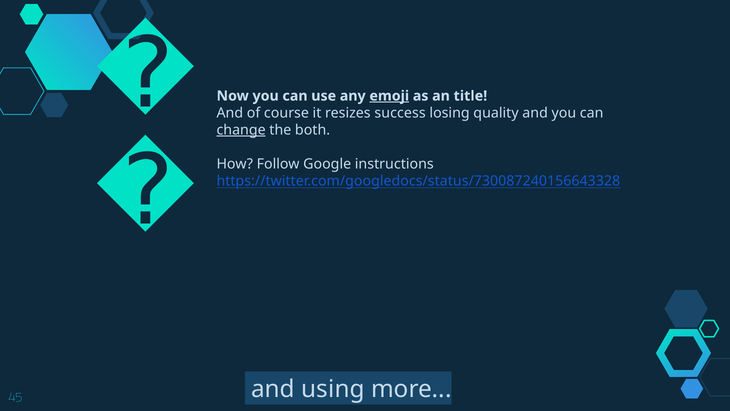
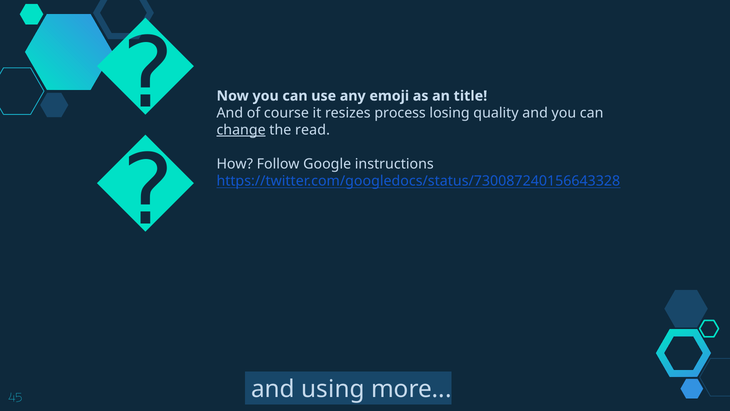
emoji underline: present -> none (389, 96)
success: success -> process (400, 113)
both: both -> read (313, 130)
